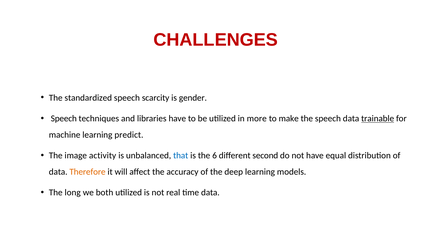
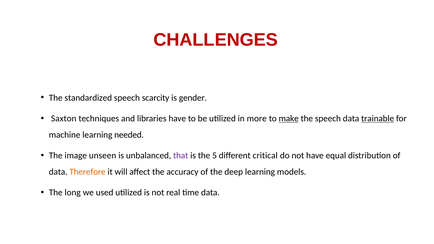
Speech: Speech -> Saxton (64, 119)
make underline: none -> present (289, 119)
predict: predict -> needed (129, 135)
activity: activity -> unseen (103, 156)
that colour: blue -> purple (181, 156)
6: 6 -> 5 (215, 156)
second: second -> critical (265, 156)
both: both -> used (105, 193)
